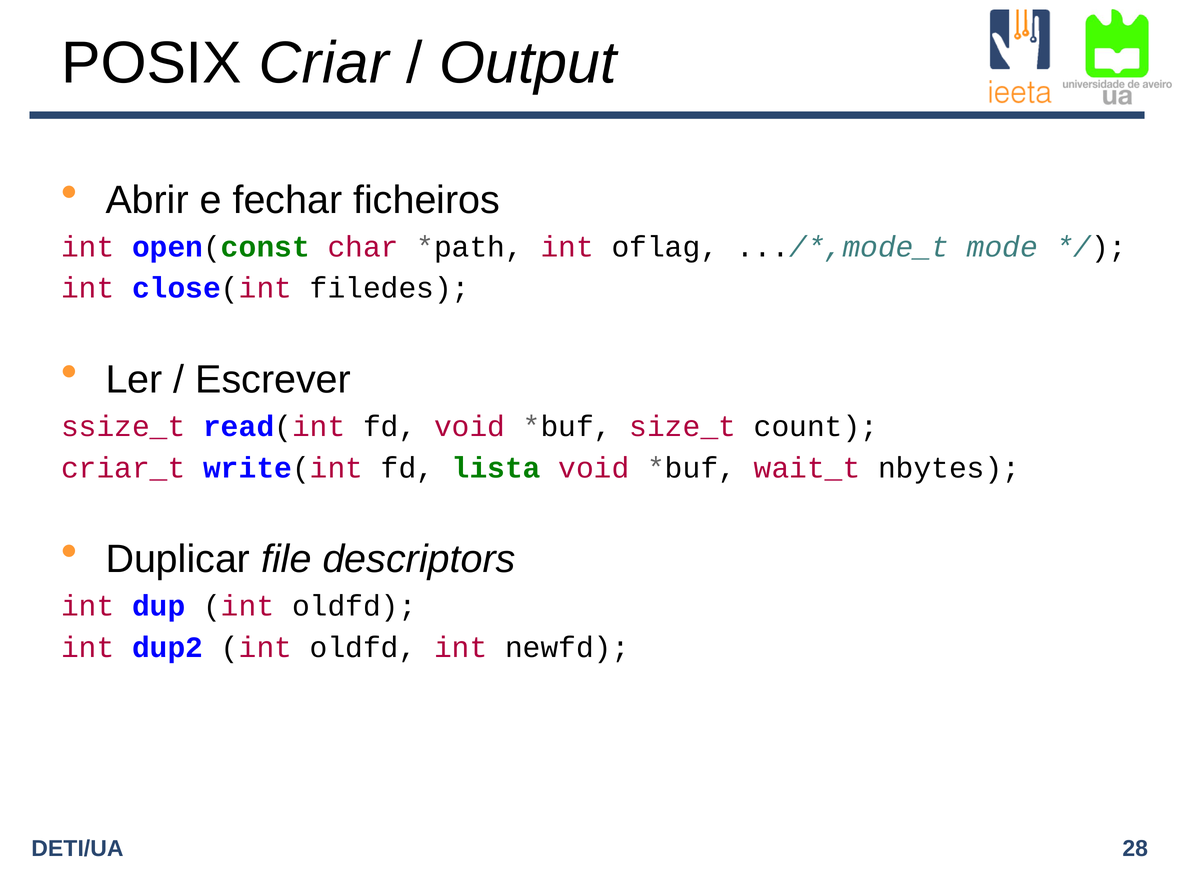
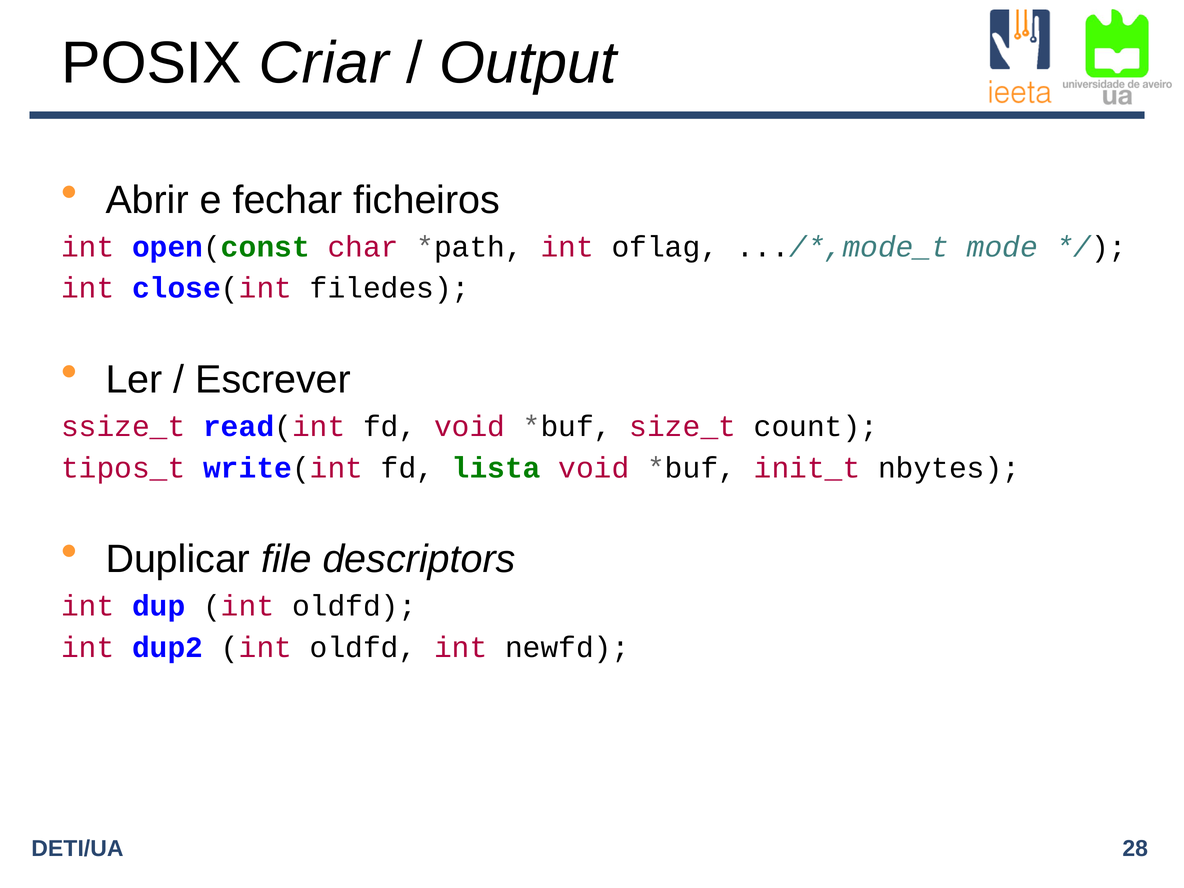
criar_t: criar_t -> tipos_t (123, 468)
wait_t: wait_t -> init_t (807, 468)
